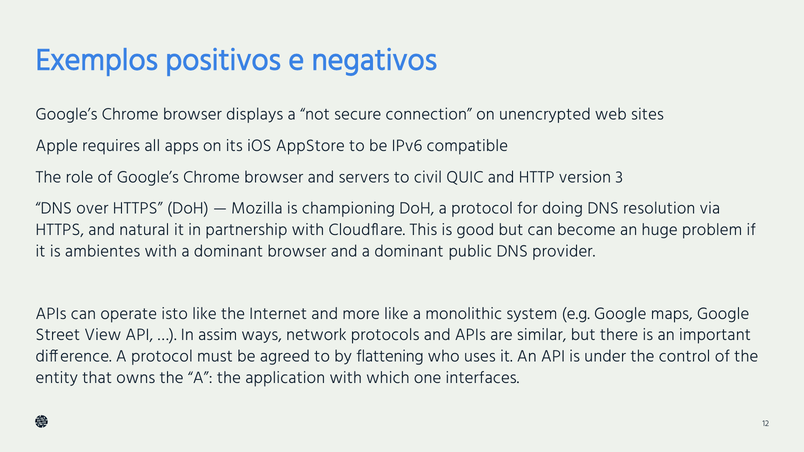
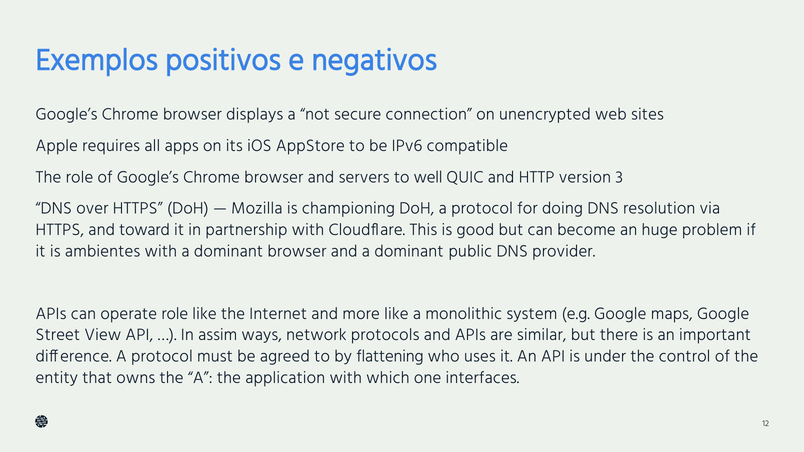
civil: civil -> well (428, 177)
natural: natural -> toward (145, 230)
operate isto: isto -> role (175, 314)
